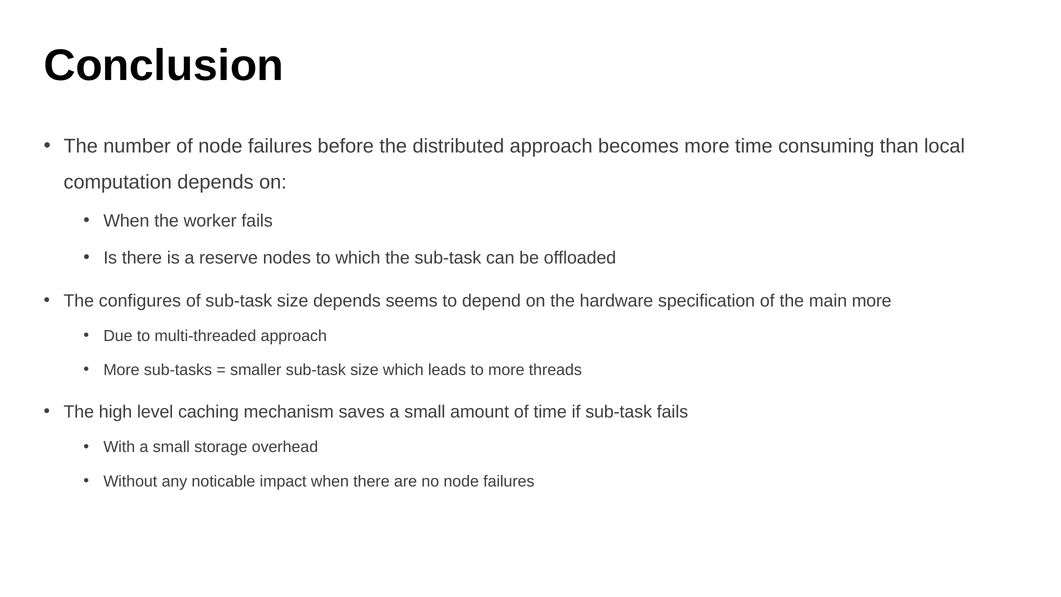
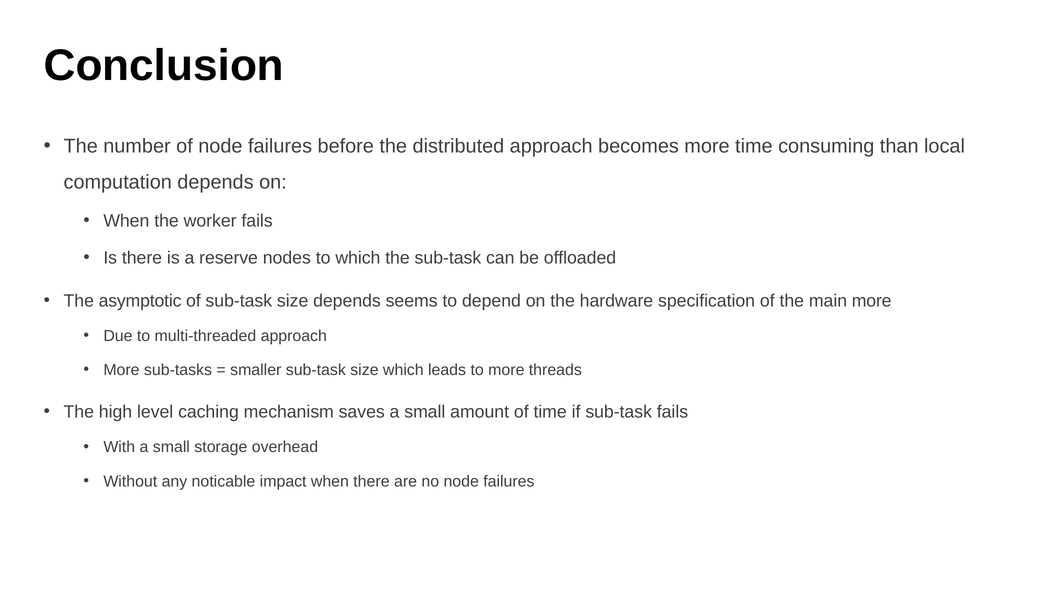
configures: configures -> asymptotic (140, 301)
